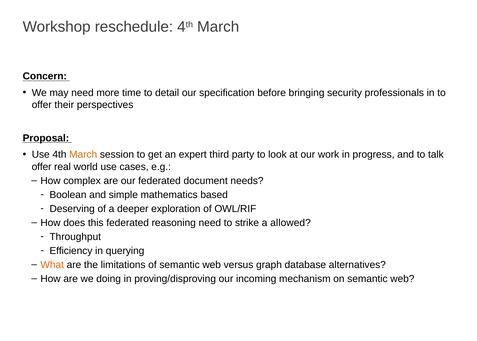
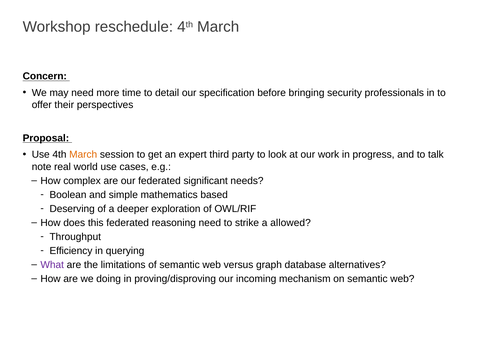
offer: offer -> note (42, 167)
document: document -> significant (206, 181)
What colour: orange -> purple (52, 265)
